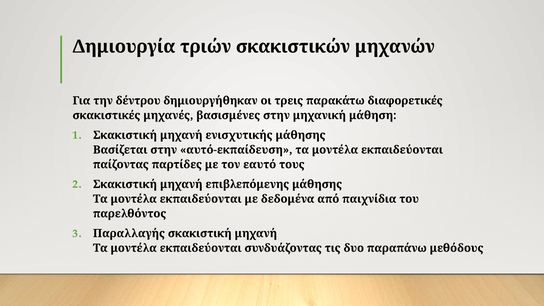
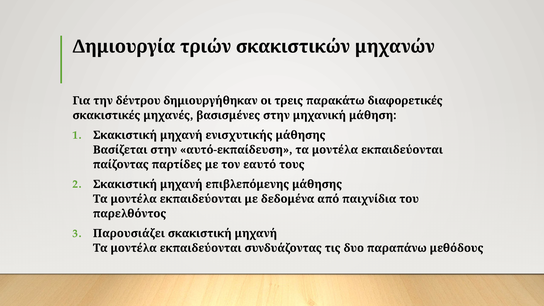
Παραλλαγής: Παραλλαγής -> Παρουσιάζει (129, 233)
